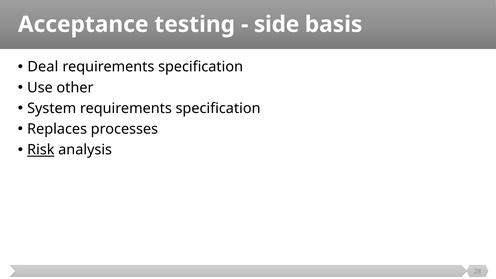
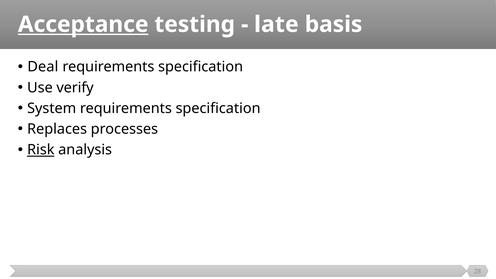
Acceptance underline: none -> present (83, 24)
side: side -> late (276, 24)
other: other -> verify (75, 88)
